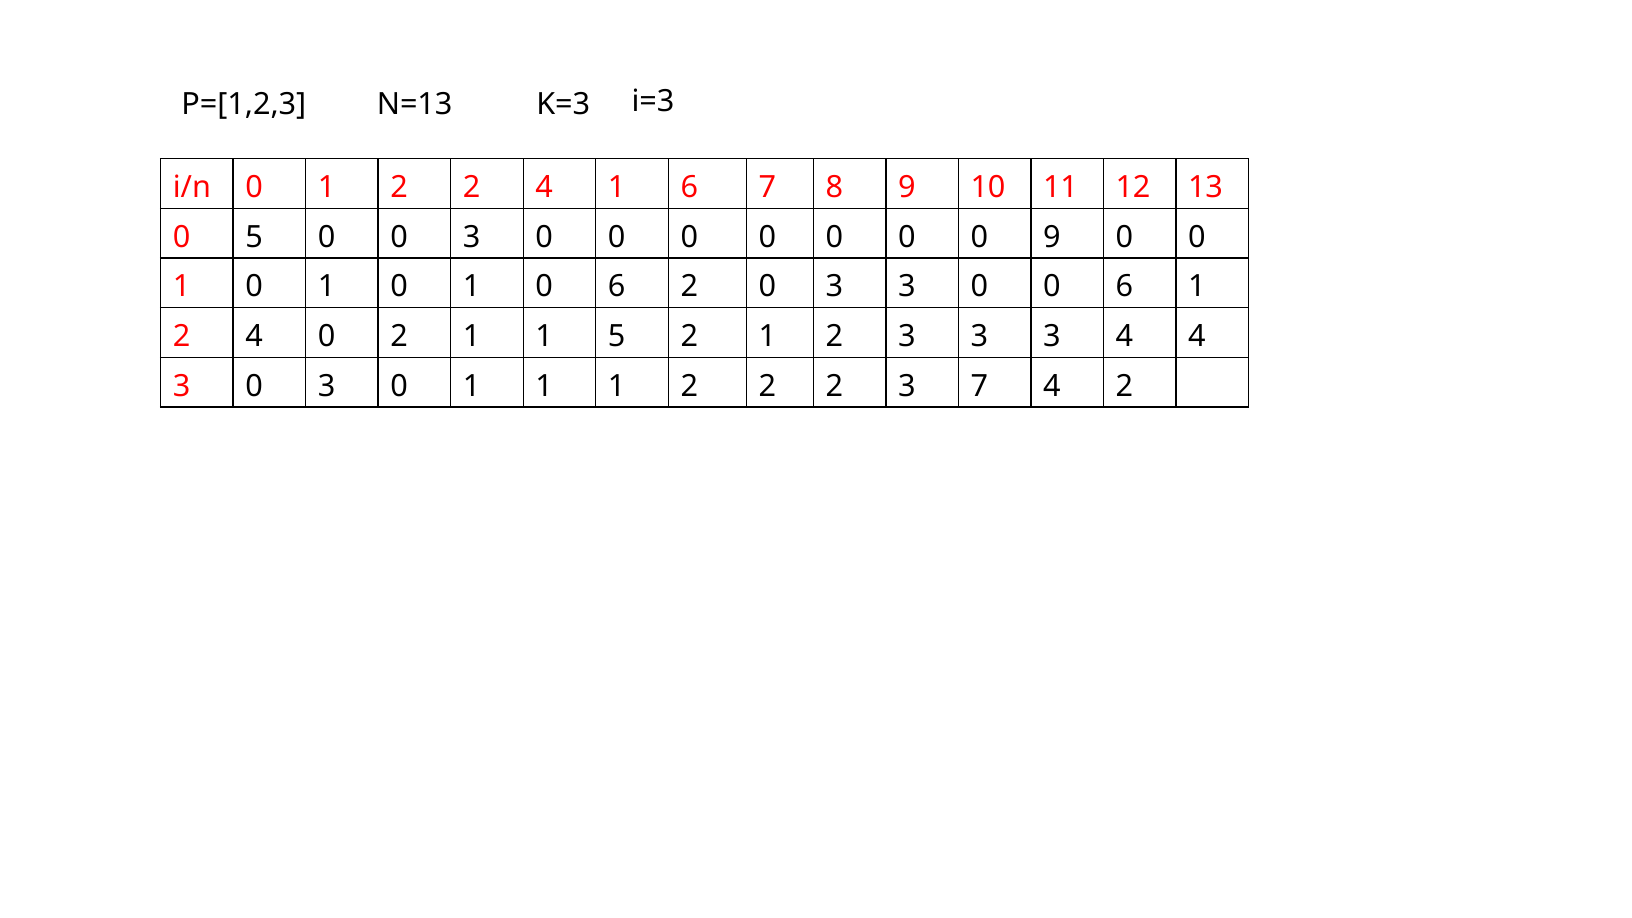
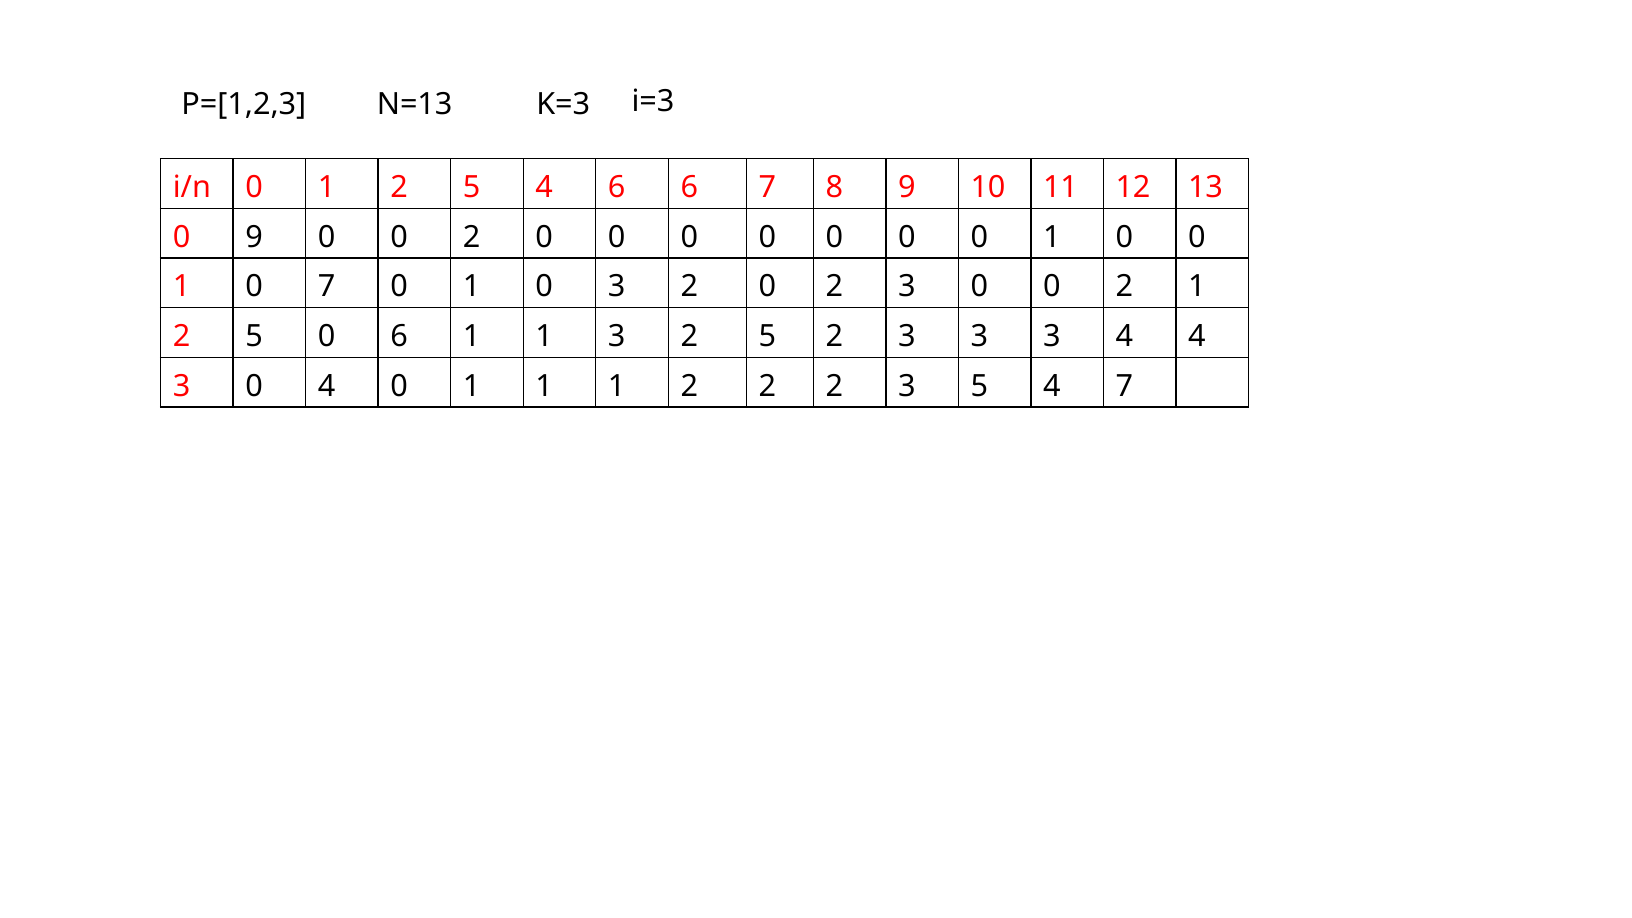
0 1 2 2: 2 -> 5 (472, 187)
4 1: 1 -> 6 (617, 187)
0 5: 5 -> 9 (254, 237)
3: 3 -> 2 (472, 237)
0 0 0 9: 9 -> 1 (1052, 237)
1: 1 -> 7 (327, 287)
1 0 6: 6 -> 3 (617, 287)
2 0 3: 3 -> 2 (834, 287)
3 0 0 6: 6 -> 2 (1124, 287)
4: 4 -> 5 (254, 336)
0 2: 2 -> 6 (399, 336)
1 5: 5 -> 3 (617, 336)
1: 1 -> 5 (767, 336)
3 0 3: 3 -> 4 (327, 386)
3 7: 7 -> 5 (979, 386)
4 2: 2 -> 7 (1124, 386)
